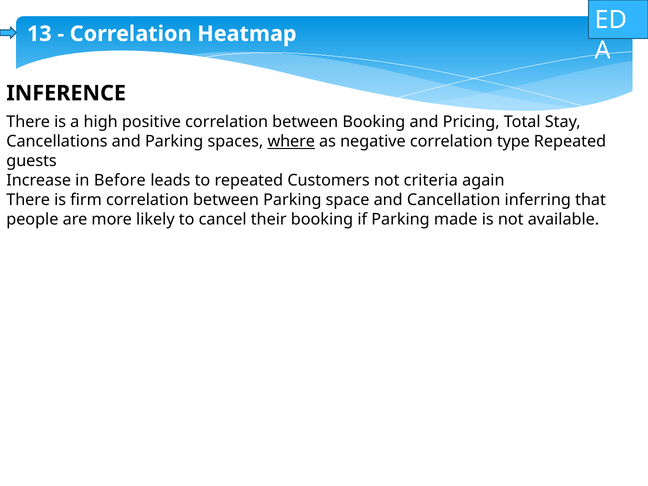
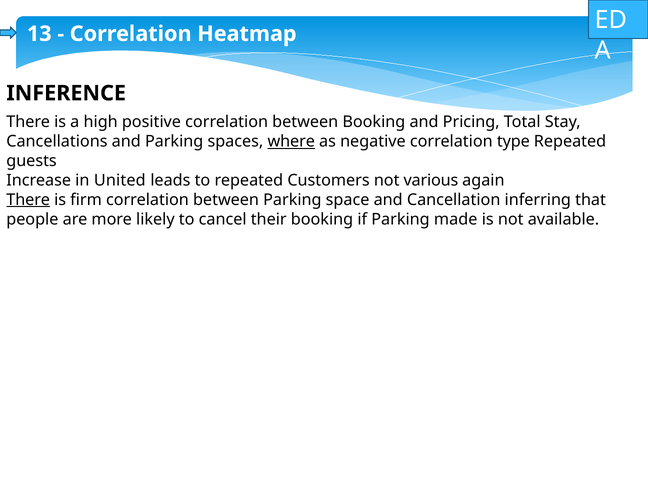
Before: Before -> United (120, 180)
criteria: criteria -> various (431, 180)
There underline: none -> present (28, 200)
